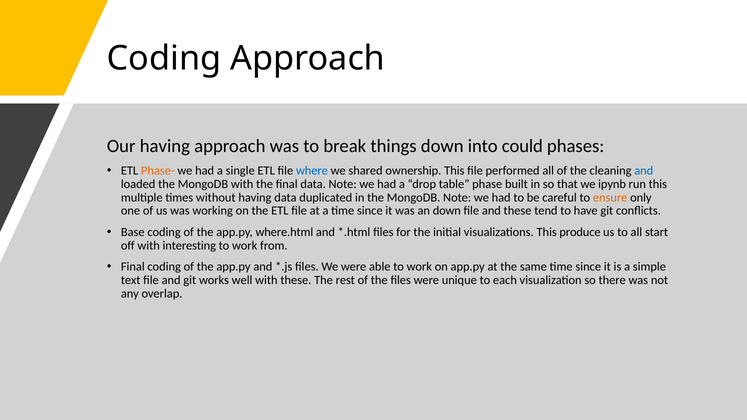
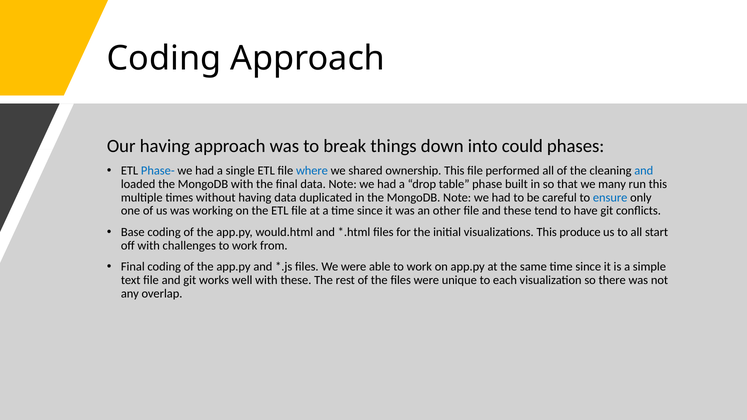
Phase- colour: orange -> blue (158, 171)
ipynb: ipynb -> many (612, 184)
ensure colour: orange -> blue (610, 198)
an down: down -> other (447, 211)
where.html: where.html -> would.html (284, 232)
interesting: interesting -> challenges (189, 246)
